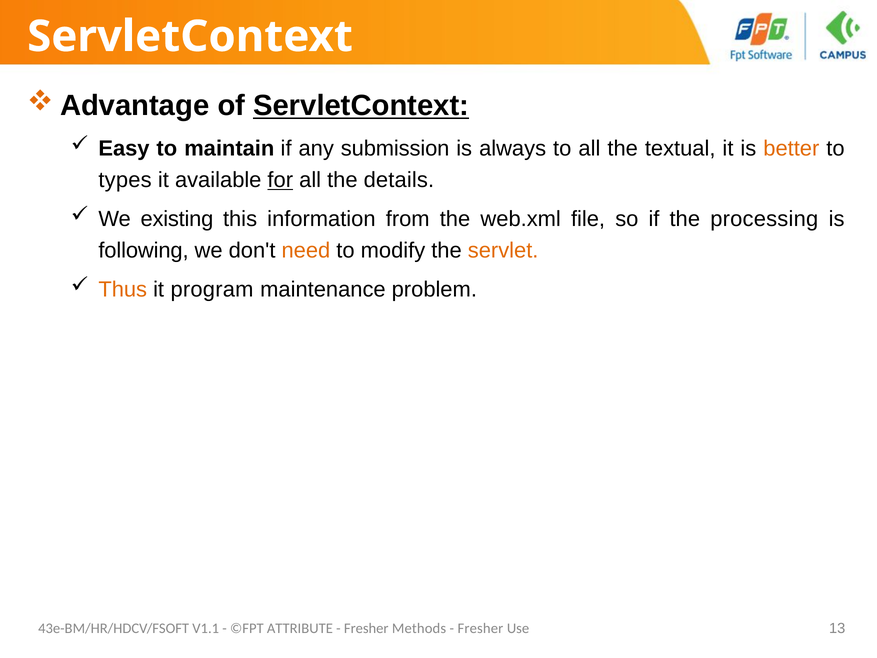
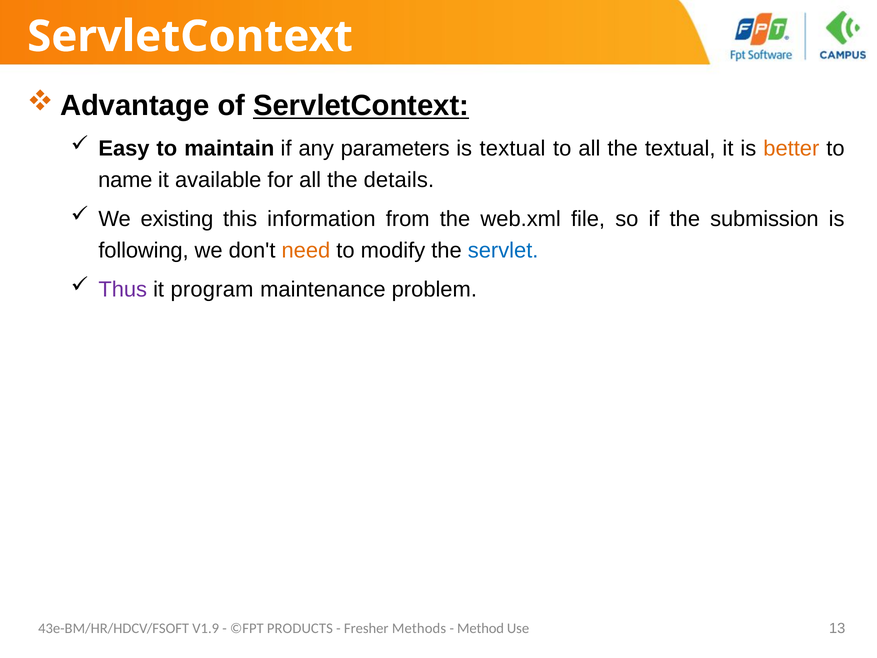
submission: submission -> parameters (395, 148)
is always: always -> textual (513, 148)
types: types -> name (125, 180)
for underline: present -> none (280, 180)
processing: processing -> submission (764, 219)
servlet colour: orange -> blue (503, 250)
Thus colour: orange -> purple (123, 289)
V1.1: V1.1 -> V1.9 (206, 628)
ATTRIBUTE: ATTRIBUTE -> PRODUCTS (300, 628)
Fresher: Fresher -> Method (481, 628)
